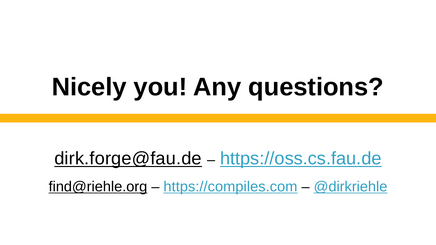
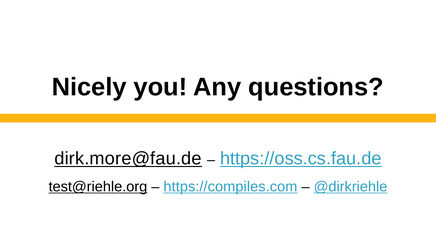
dirk.forge@fau.de: dirk.forge@fau.de -> dirk.more@fau.de (128, 159)
find@riehle.org: find@riehle.org -> test@riehle.org (98, 187)
